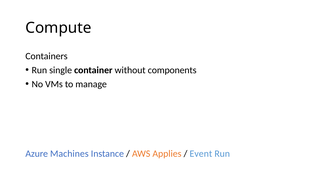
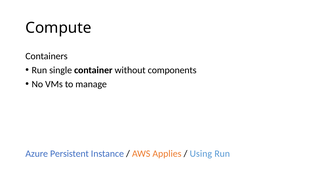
Machines: Machines -> Persistent (69, 154)
Event: Event -> Using (201, 154)
